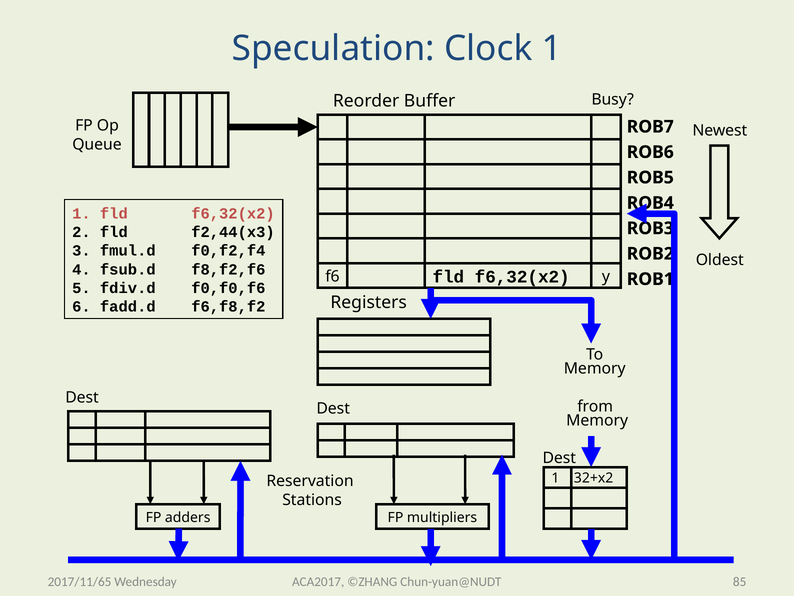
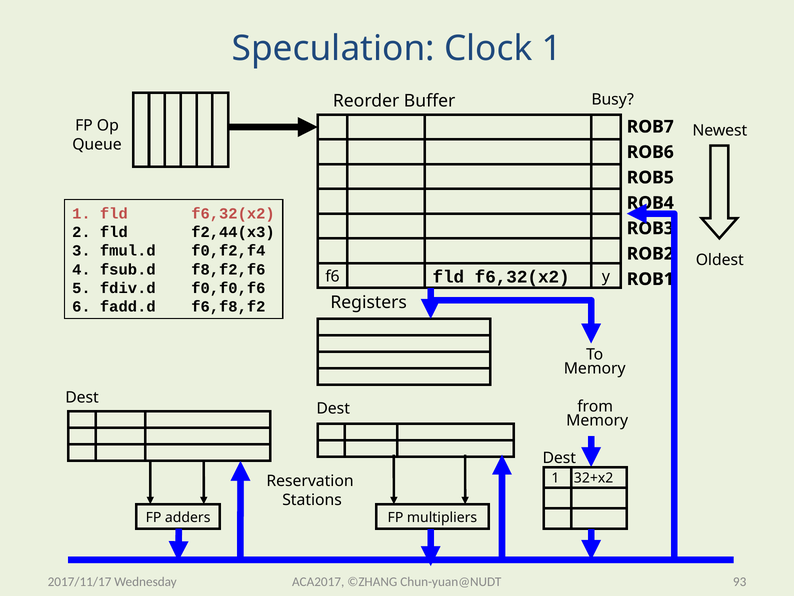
85: 85 -> 93 (740, 581)
2017/11/65: 2017/11/65 -> 2017/11/17 (80, 581)
